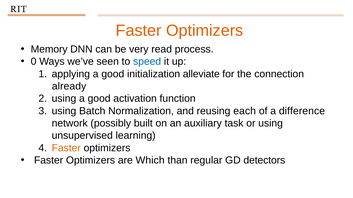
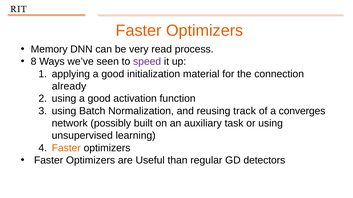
0: 0 -> 8 (34, 62)
speed colour: blue -> purple (147, 62)
alleviate: alleviate -> material (201, 74)
each: each -> track (245, 111)
difference: difference -> converges (302, 111)
Which: Which -> Useful (150, 161)
